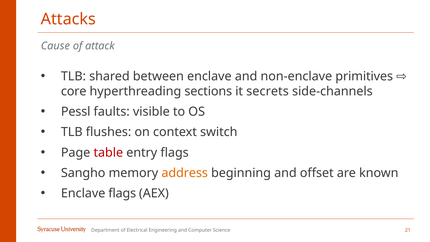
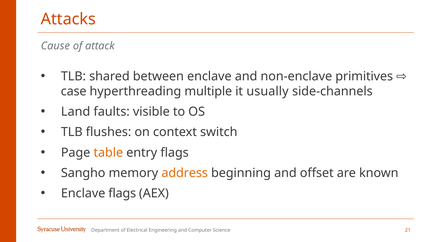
core: core -> case (74, 91)
sections: sections -> multiple (208, 91)
secrets: secrets -> usually (268, 91)
Pessl: Pessl -> Land (76, 112)
table colour: red -> orange (108, 153)
